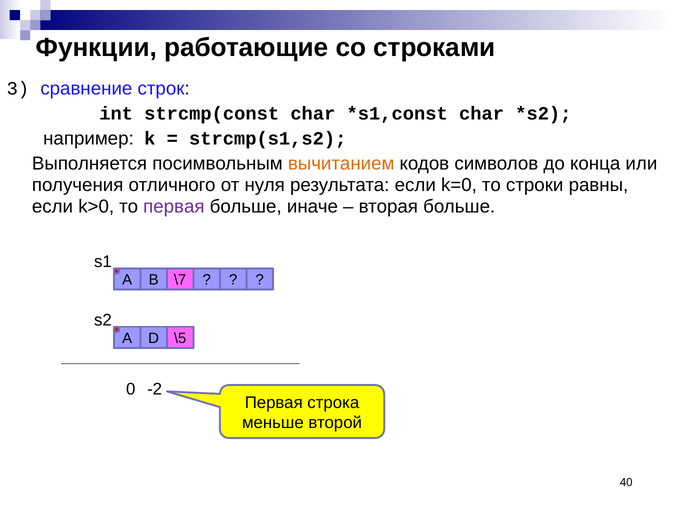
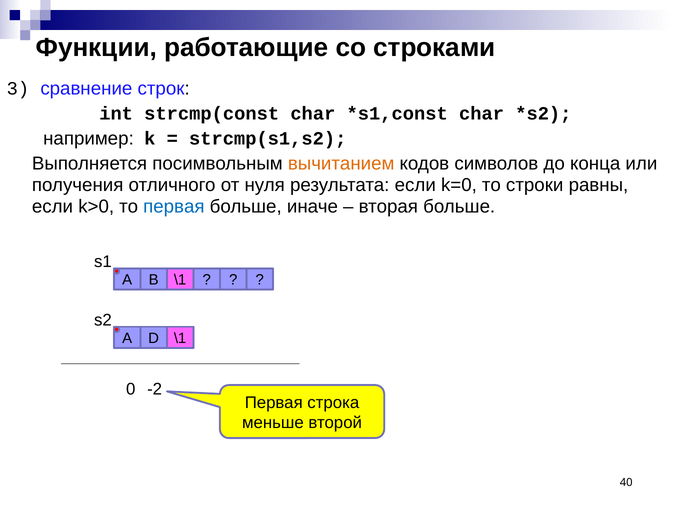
первая colour: purple -> blue (174, 206)
B \7: \7 -> \1 (180, 280)
D \5: \5 -> \1 (180, 338)
